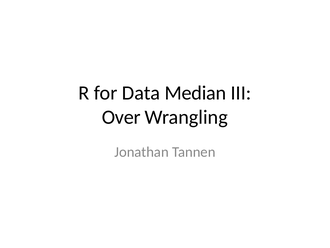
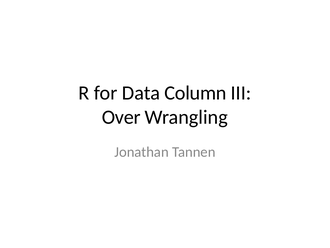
Median: Median -> Column (195, 93)
